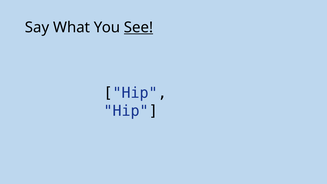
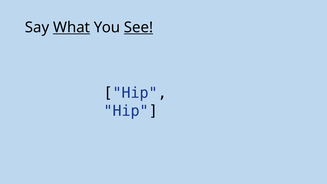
What underline: none -> present (72, 27)
